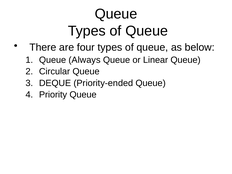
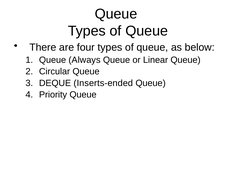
Priority-ended: Priority-ended -> Inserts-ended (103, 83)
